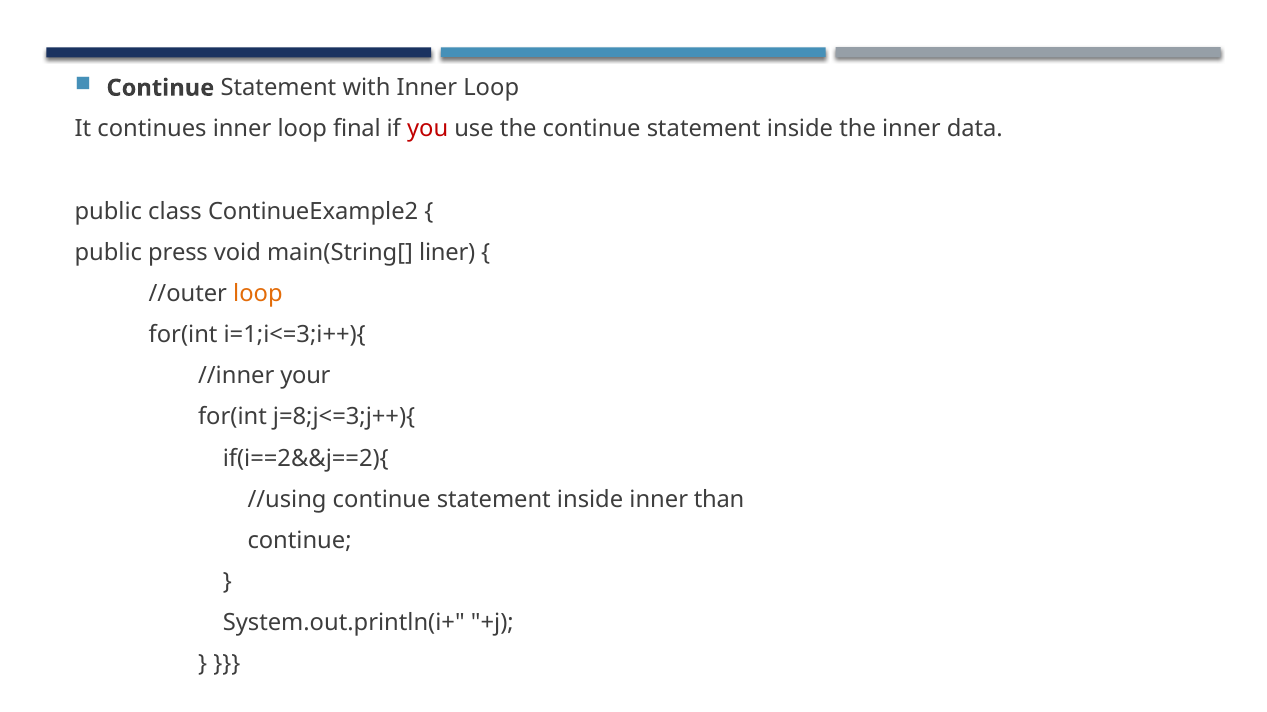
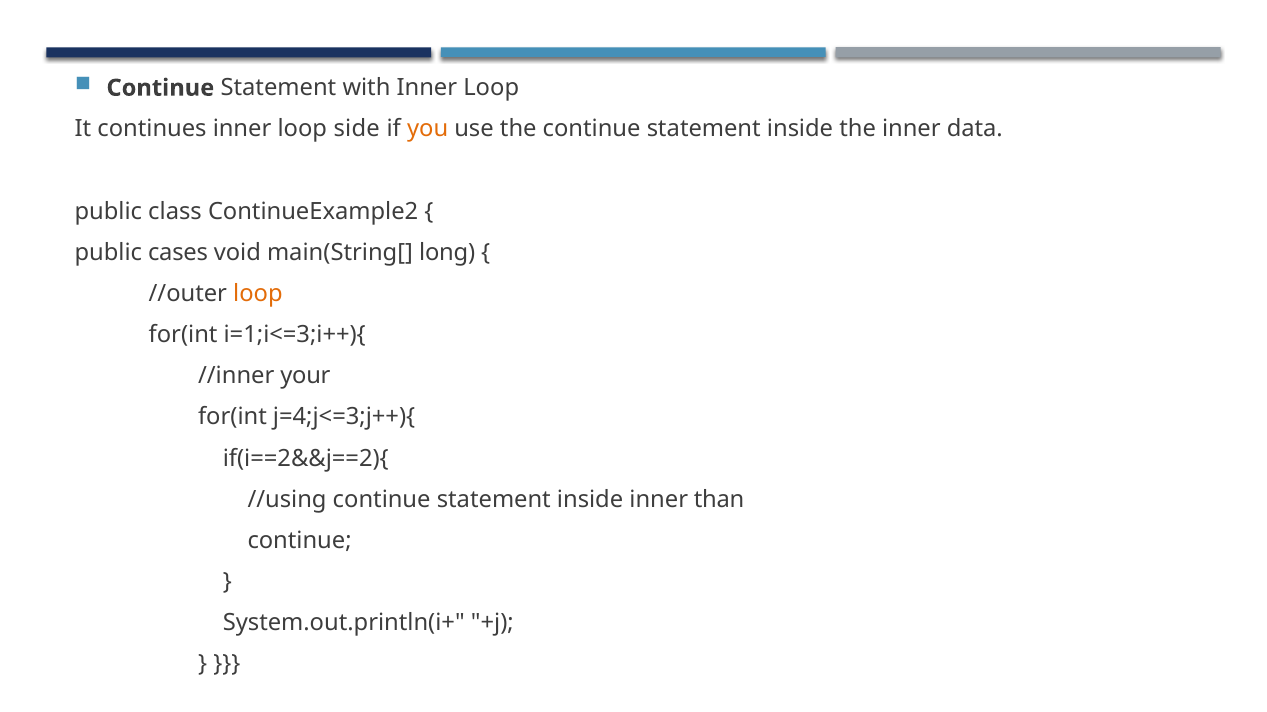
final: final -> side (357, 129)
you colour: red -> orange (428, 129)
press: press -> cases (178, 253)
liner: liner -> long (447, 253)
j=8;j<=3;j++){: j=8;j<=3;j++){ -> j=4;j<=3;j++){ (344, 417)
